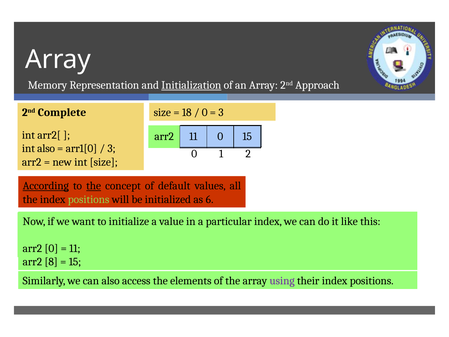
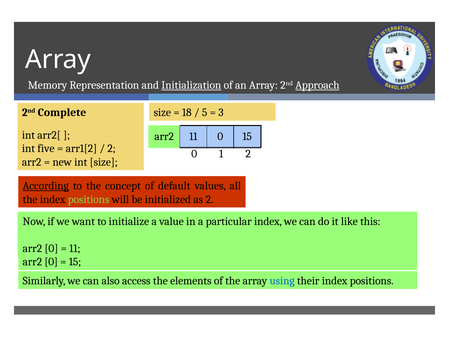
Approach underline: none -> present (317, 85)
0: 0 -> 5 (205, 112)
int also: also -> five (46, 148)
arr1[0: arr1[0 -> arr1[2 (81, 148)
3: 3 -> 2 (112, 148)
the underline: present -> none (94, 186)
as 6: 6 -> 2 (210, 199)
8: 8 -> 0 (51, 262)
using colour: purple -> blue (282, 281)
